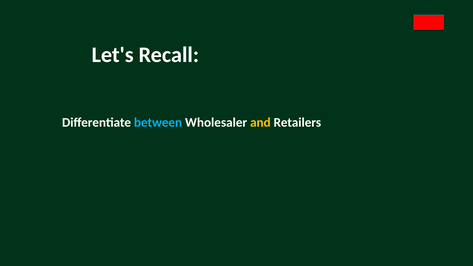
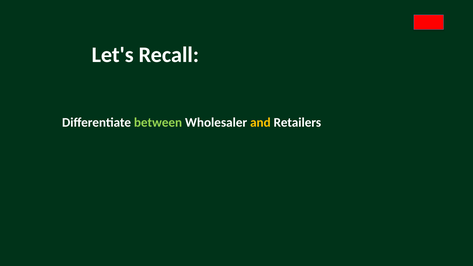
between colour: light blue -> light green (158, 123)
